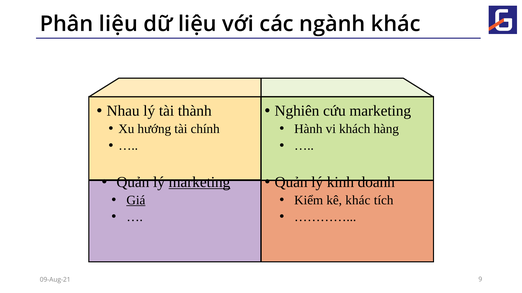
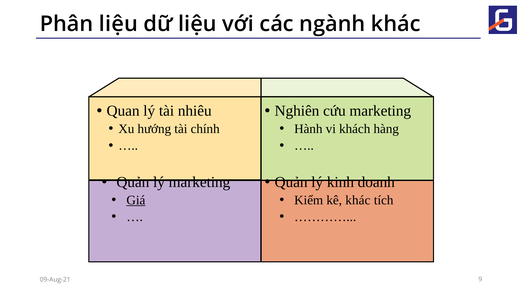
Nhau: Nhau -> Quan (123, 111)
thành: thành -> nhiêu (195, 111)
marketing underline: present -> none (199, 182)
